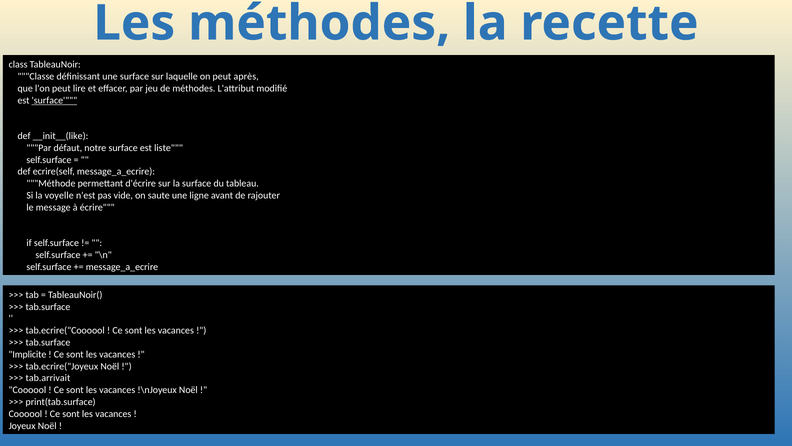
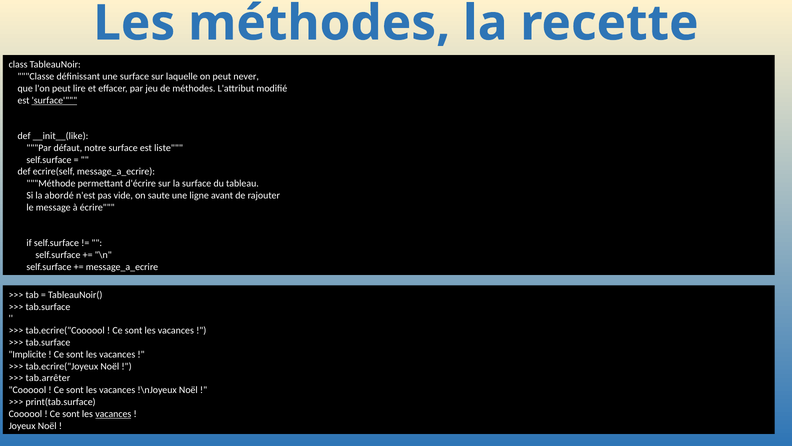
après: après -> never (246, 76)
voyelle: voyelle -> abordé (59, 195)
tab.arrivait: tab.arrivait -> tab.arrêter (48, 378)
vacances underline: none -> present (113, 413)
